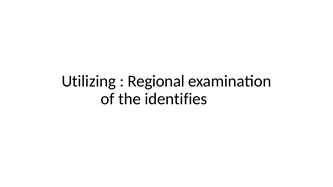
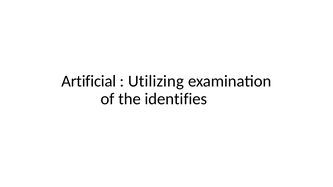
Utilizing: Utilizing -> Artificial (89, 81)
Regional: Regional -> Utilizing (156, 81)
